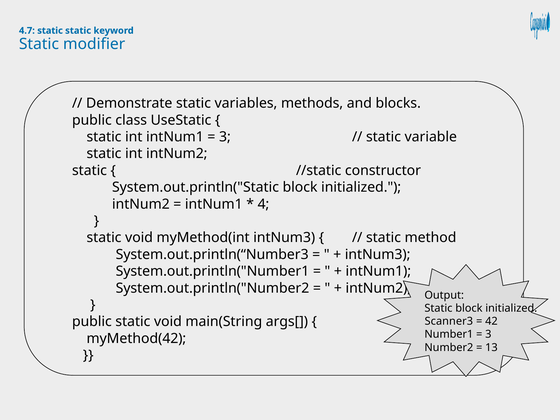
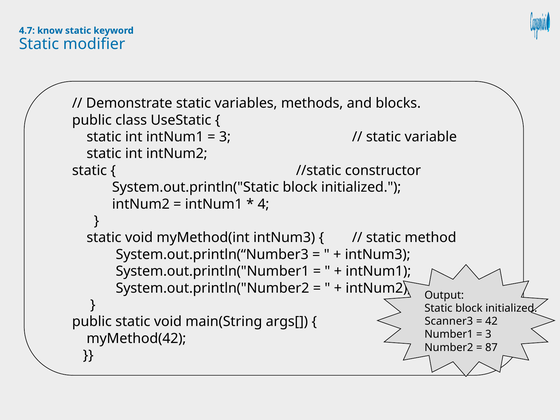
4.7 static: static -> know (50, 31)
13: 13 -> 87 (491, 347)
